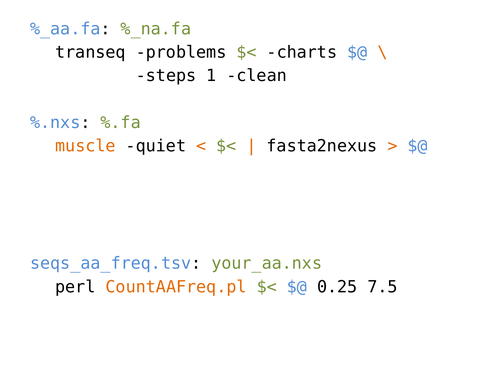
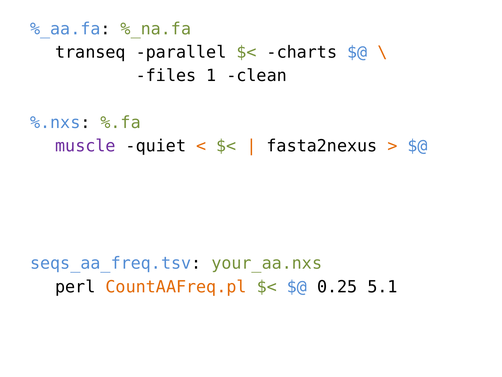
problems: problems -> parallel (181, 52)
steps: steps -> files (166, 76)
muscle colour: orange -> purple (85, 146)
7.5: 7.5 -> 5.1 (382, 286)
